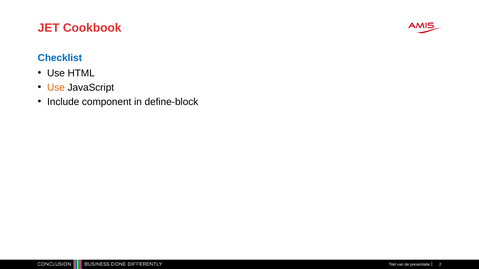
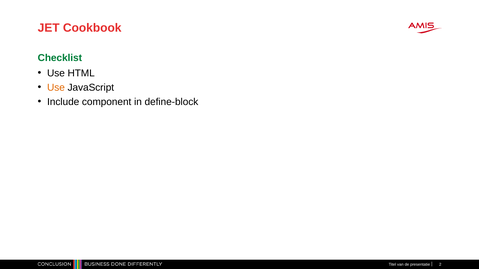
Checklist colour: blue -> green (60, 58)
